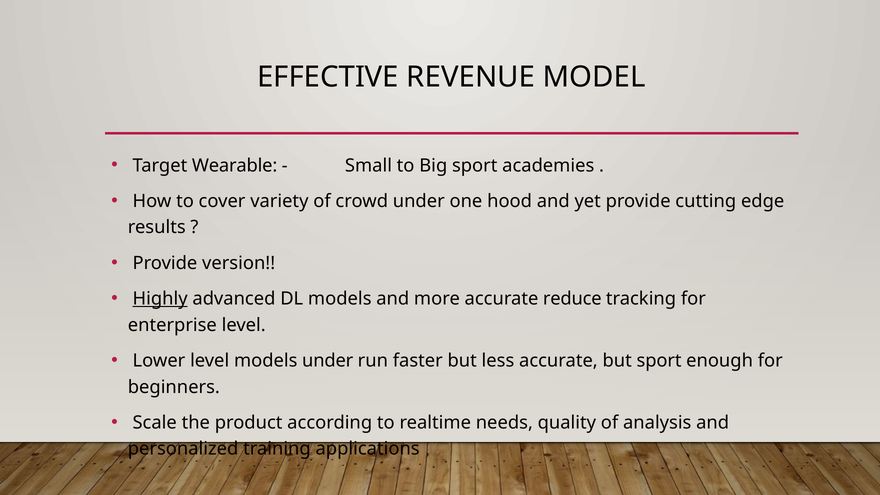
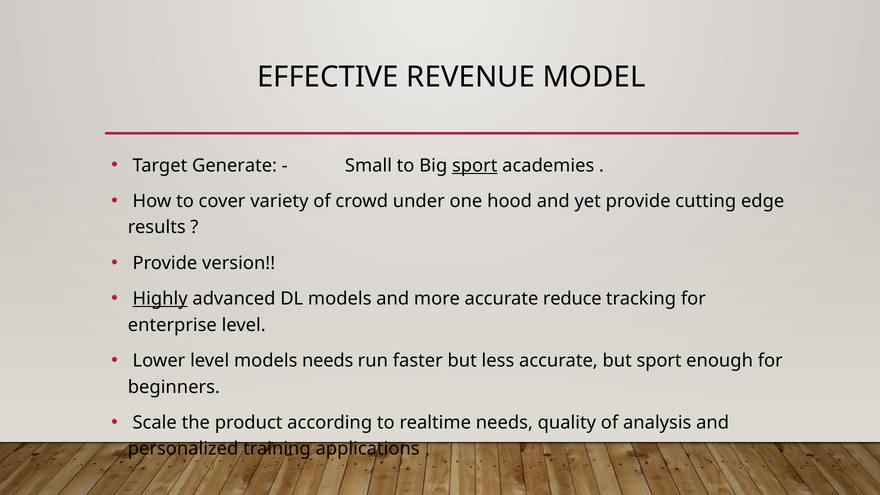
Wearable: Wearable -> Generate (235, 165)
sport underline: none -> present (475, 165)
models under: under -> needs (328, 361)
